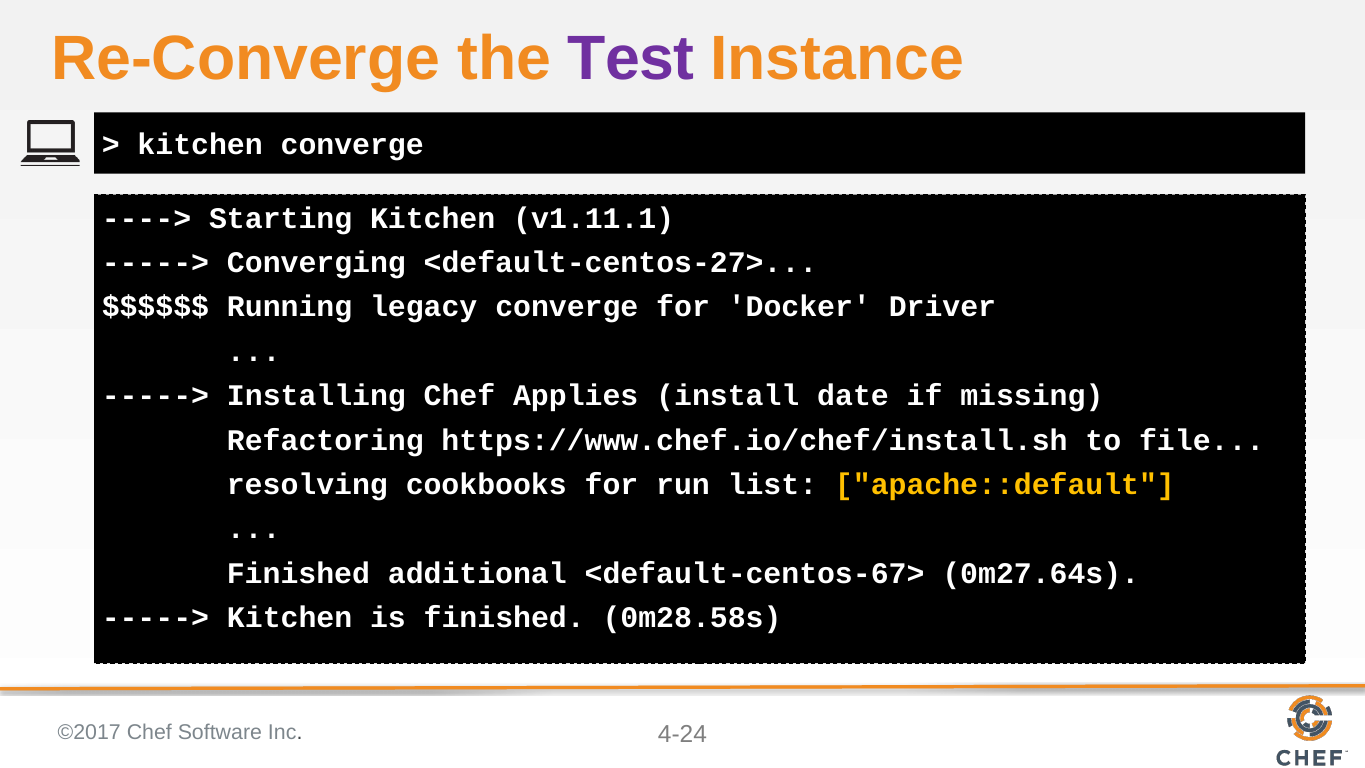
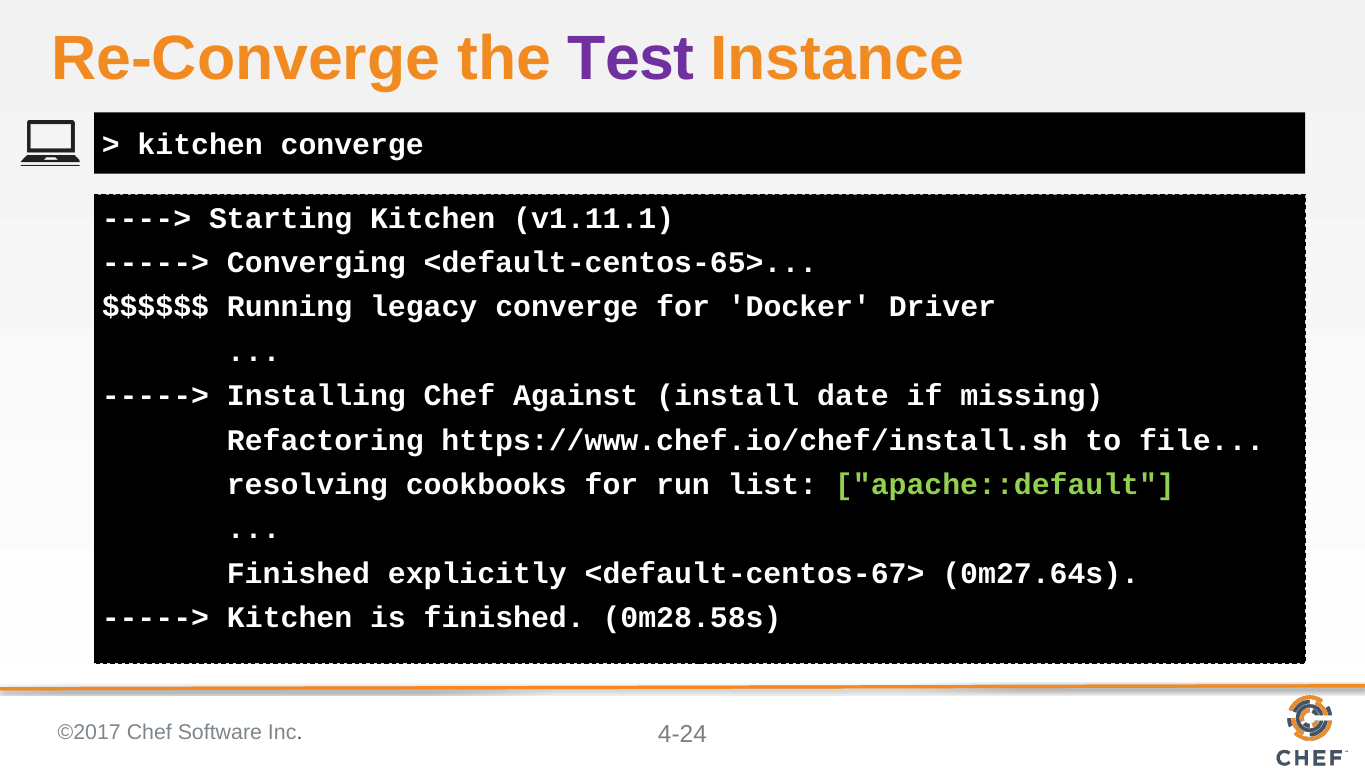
<default-centos-27>: <default-centos-27> -> <default-centos-65> (620, 263)
Applies: Applies -> Against (576, 396)
apache::default colour: yellow -> light green (1005, 485)
additional: additional -> explicitly (477, 573)
